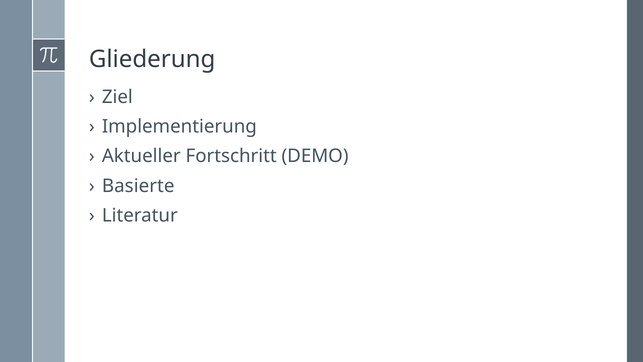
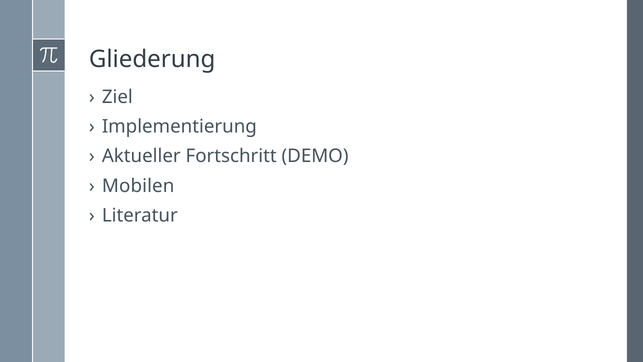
Basierte: Basierte -> Mobilen (138, 186)
